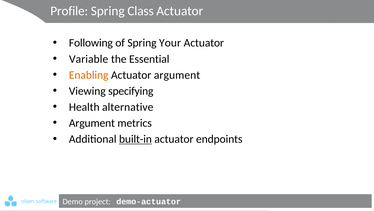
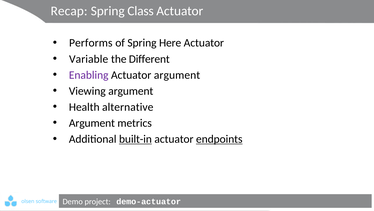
Profile: Profile -> Recap (69, 11)
Following: Following -> Performs (91, 43)
Your: Your -> Here (170, 43)
Essential: Essential -> Different (149, 59)
Enabling colour: orange -> purple (89, 75)
Viewing specifying: specifying -> argument (131, 91)
endpoints underline: none -> present (219, 139)
